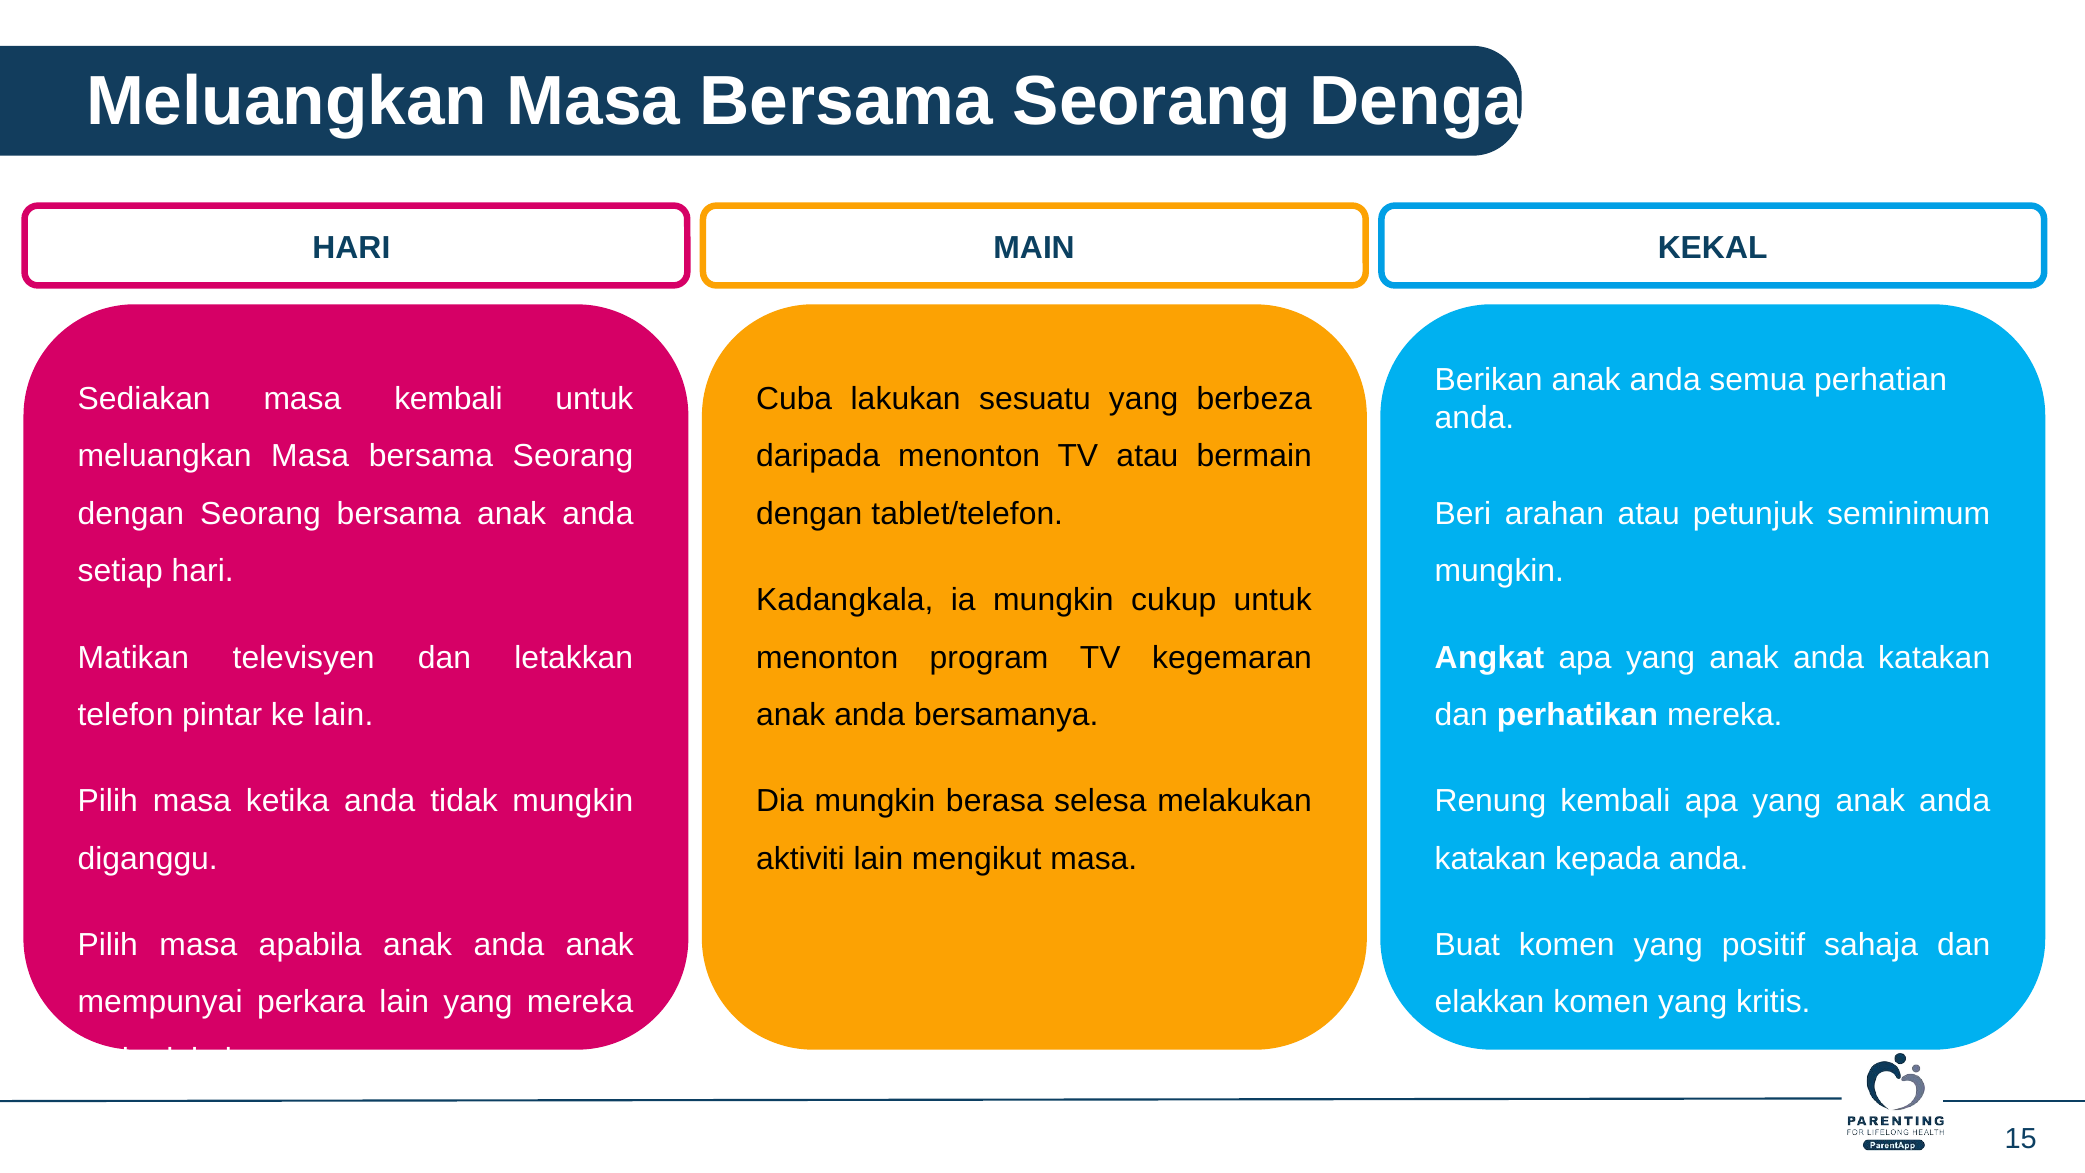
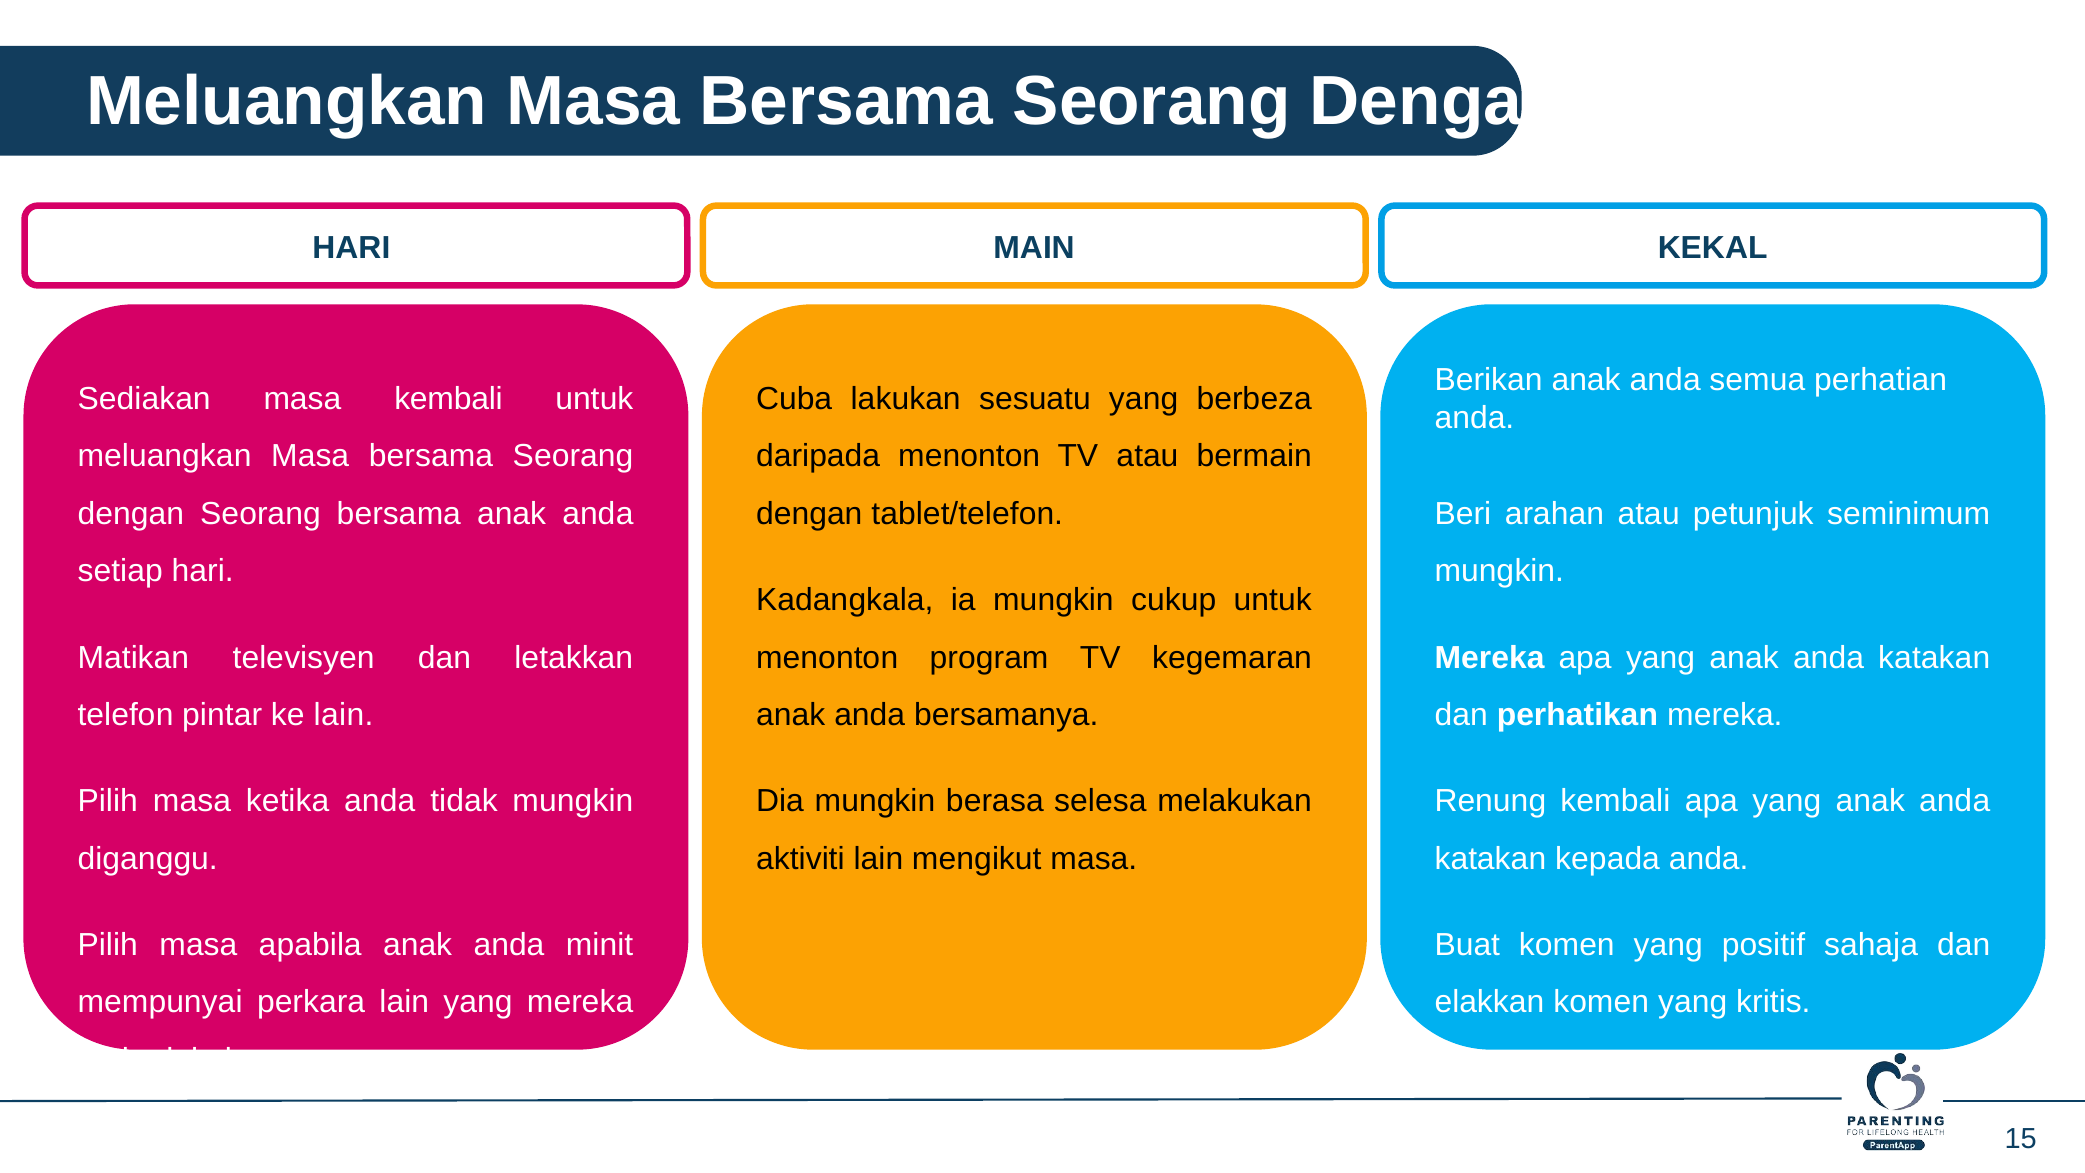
Angkat: Angkat -> Mereka (1490, 658)
anda anak: anak -> minit (600, 945)
